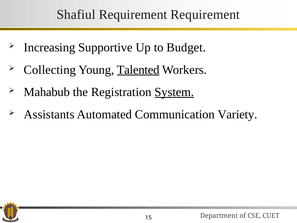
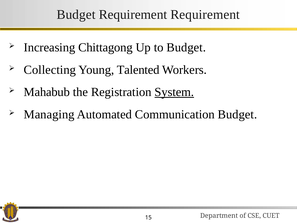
Shafiul: Shafiul -> Budget (76, 15)
Supportive: Supportive -> Chittagong (105, 47)
Talented underline: present -> none (138, 70)
Assistants: Assistants -> Managing (49, 114)
Communication Variety: Variety -> Budget (237, 114)
